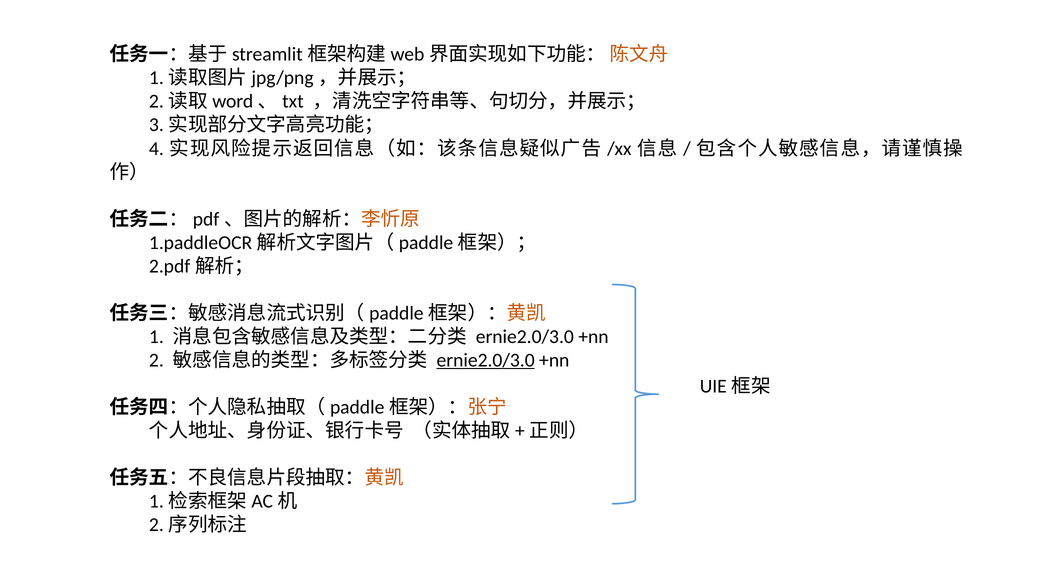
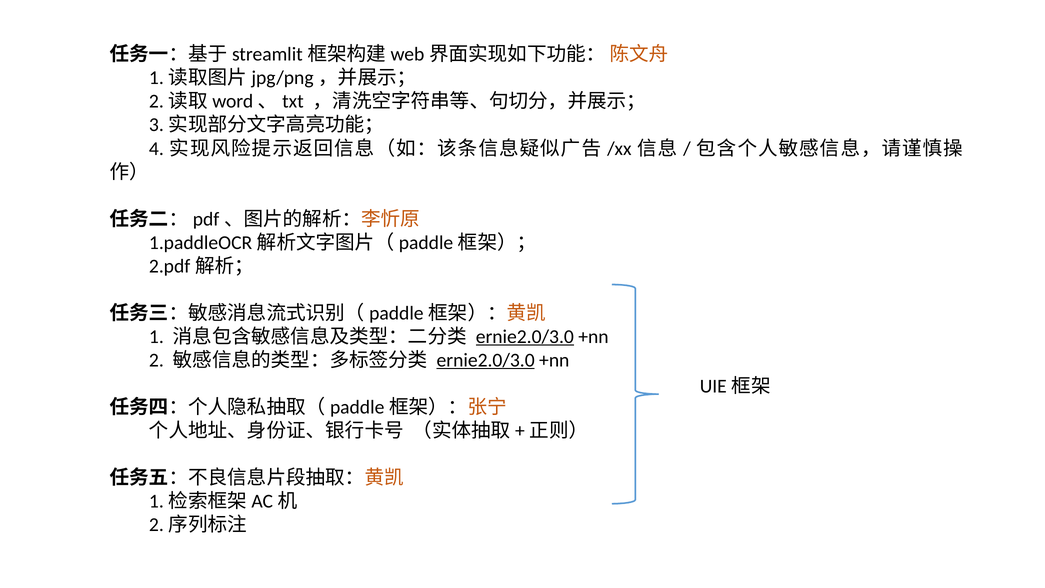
ernie2.0/3.0 underline: none -> present (525, 337)
